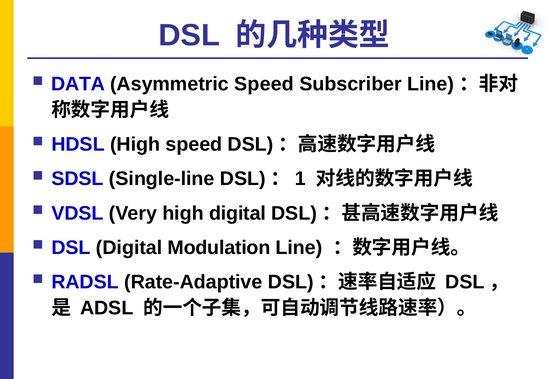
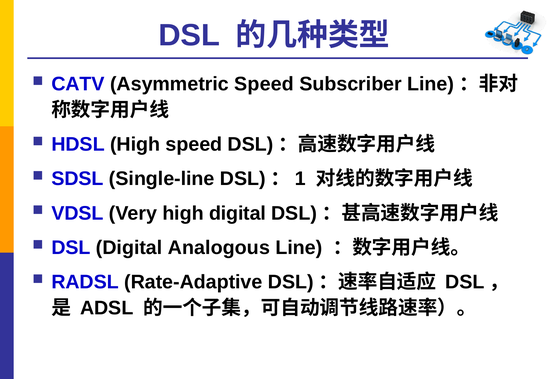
DATA: DATA -> CATV (78, 84)
Modulation: Modulation -> Analogous (219, 247)
